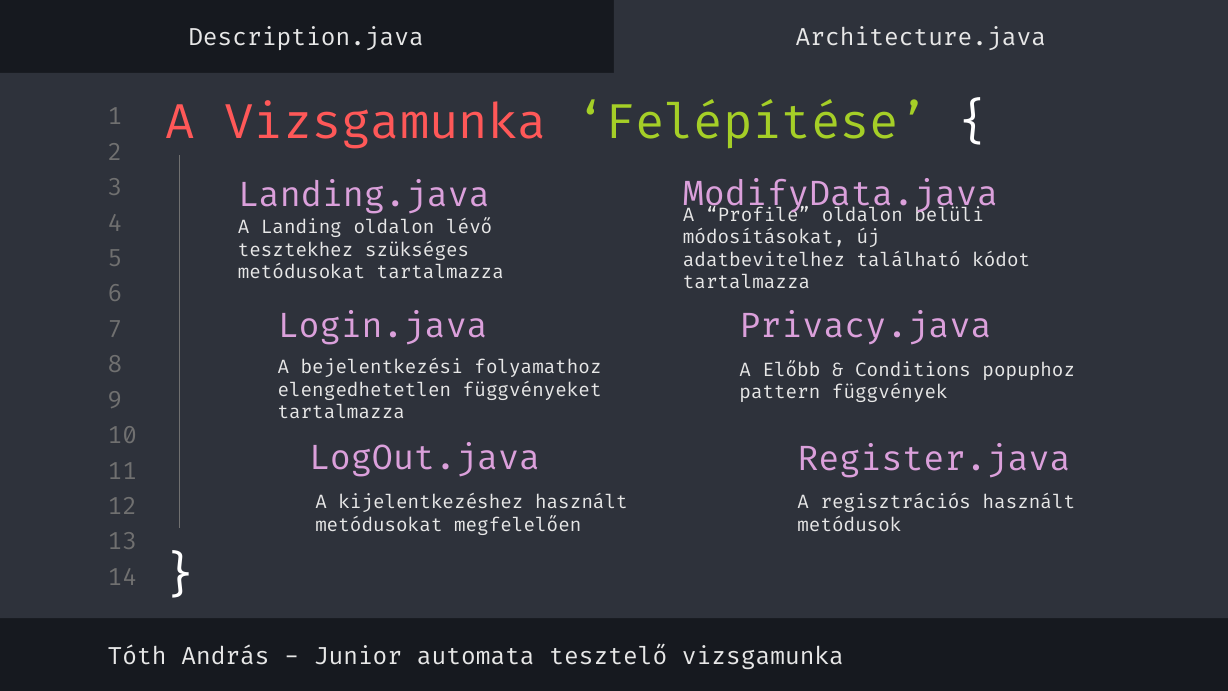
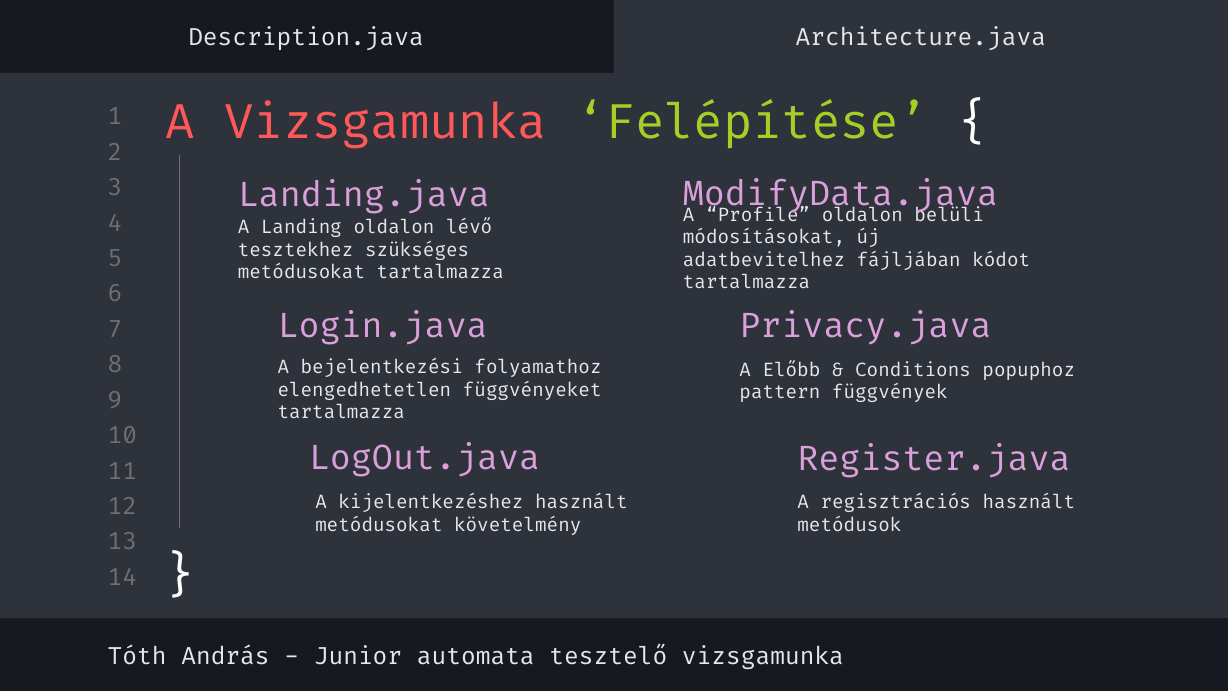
található: található -> fájljában (909, 260)
megfelelően: megfelelően -> követelmény (518, 525)
